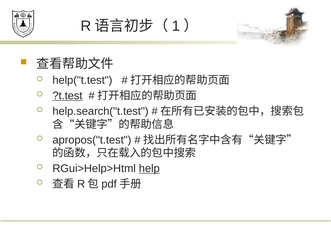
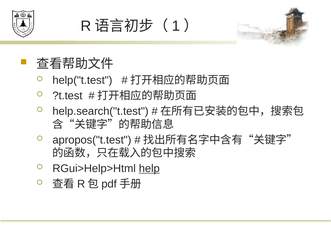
?t.test underline: present -> none (67, 96)
